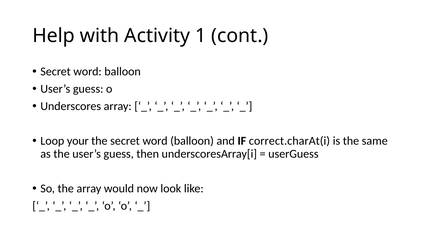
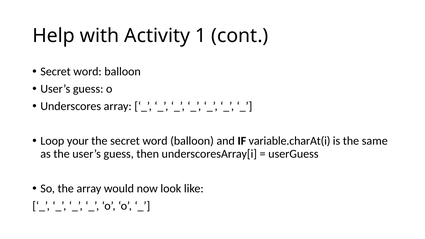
correct.charAt(i: correct.charAt(i -> variable.charAt(i (290, 141)
